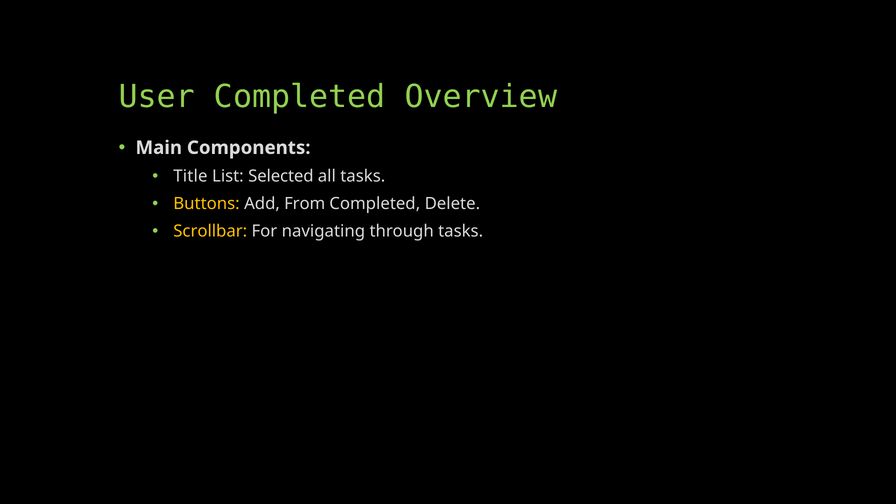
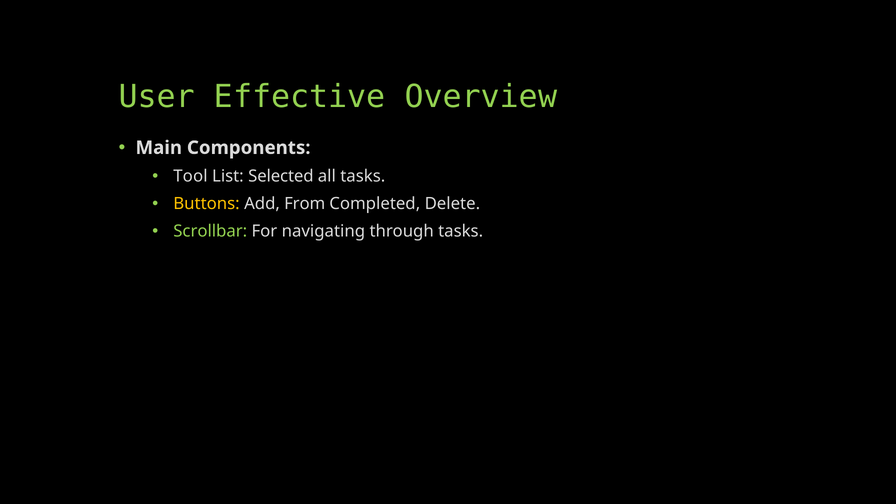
User Completed: Completed -> Effective (300, 97)
Title: Title -> Tool (190, 176)
Scrollbar colour: yellow -> light green (210, 231)
